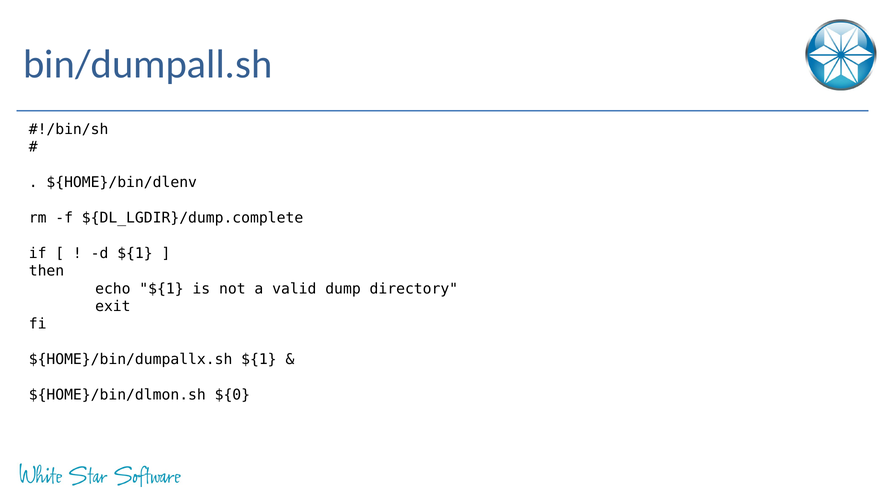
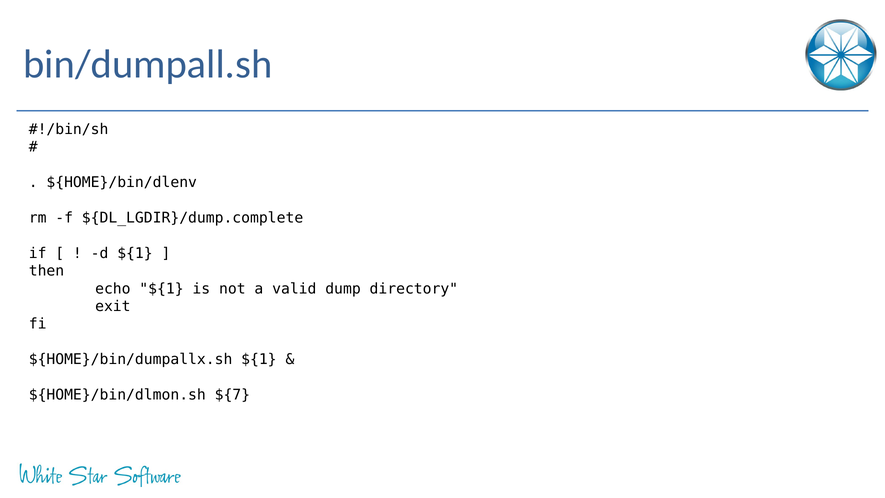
${0: ${0 -> ${7 (232, 395)
